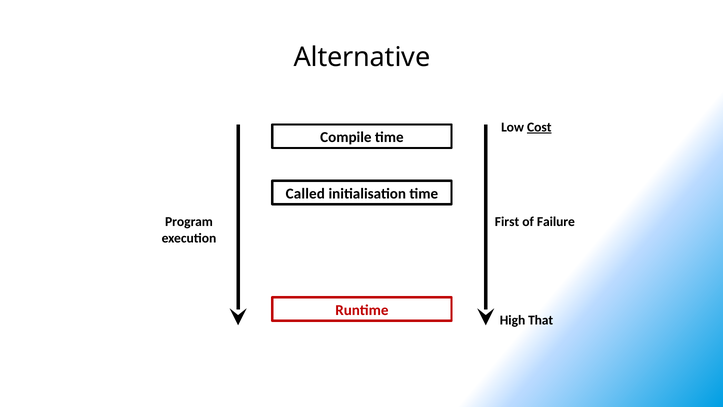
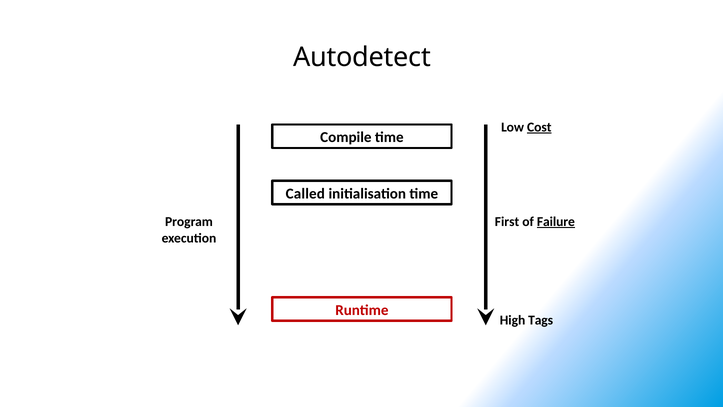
Alternative: Alternative -> Autodetect (362, 57)
Failure underline: none -> present (556, 221)
That: That -> Tags (541, 320)
